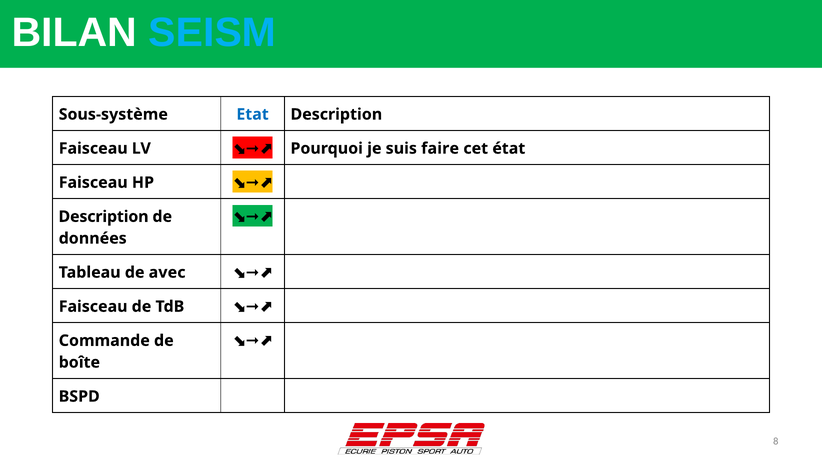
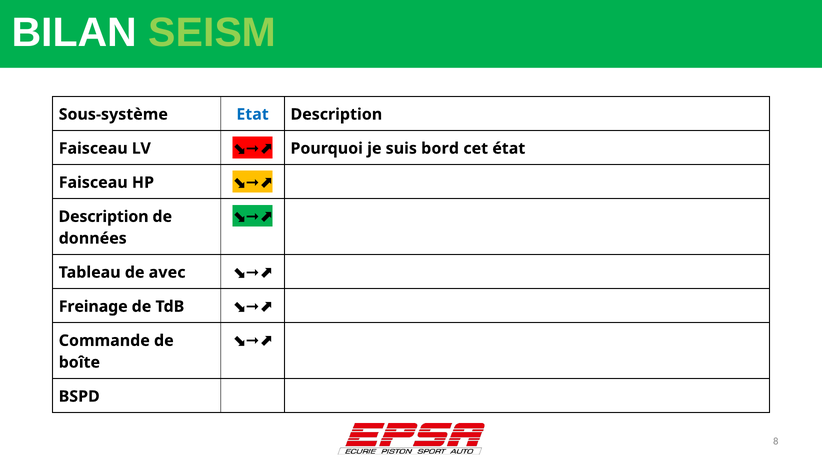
SEISM colour: light blue -> light green (212, 33)
faire: faire -> bord (440, 149)
Faisceau: Faisceau -> Freinage (93, 307)
